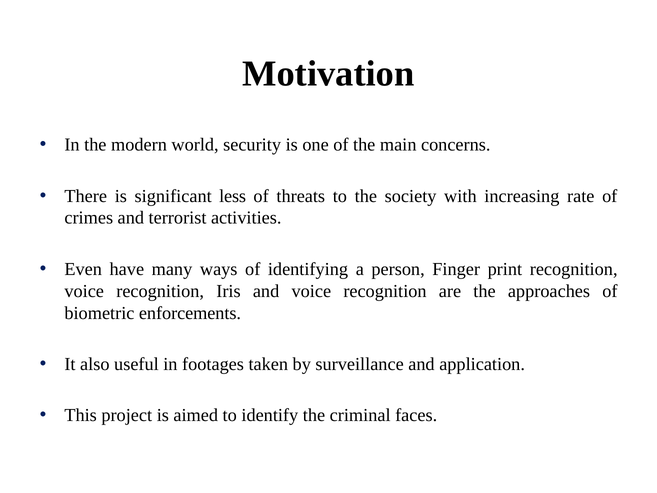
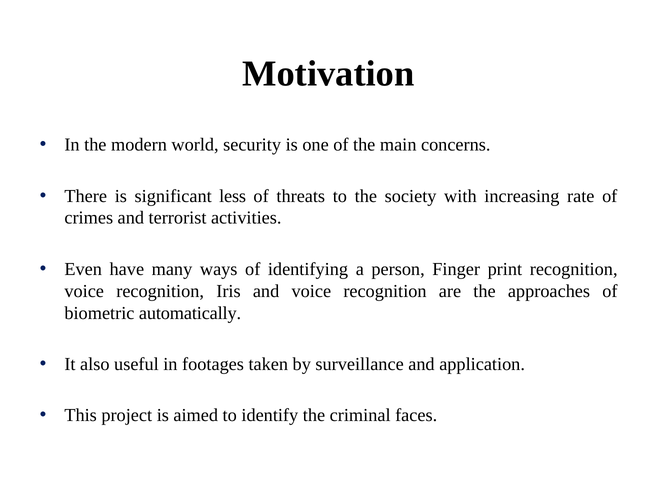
enforcements: enforcements -> automatically (190, 313)
